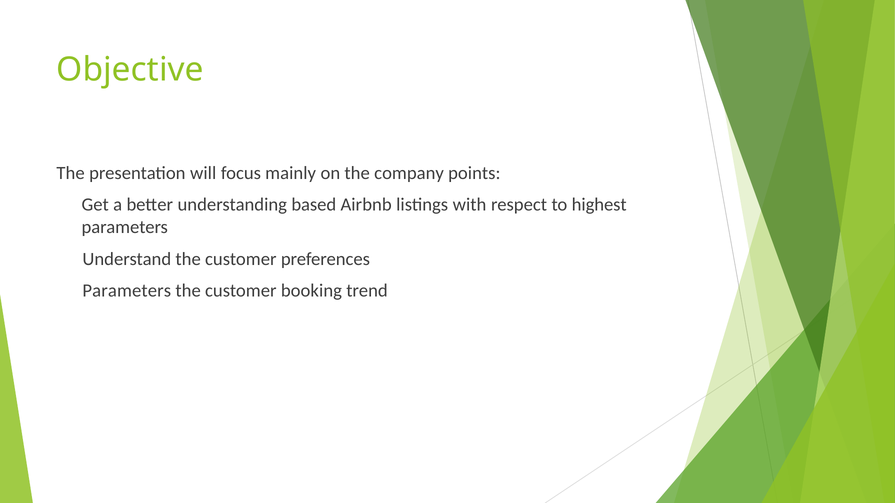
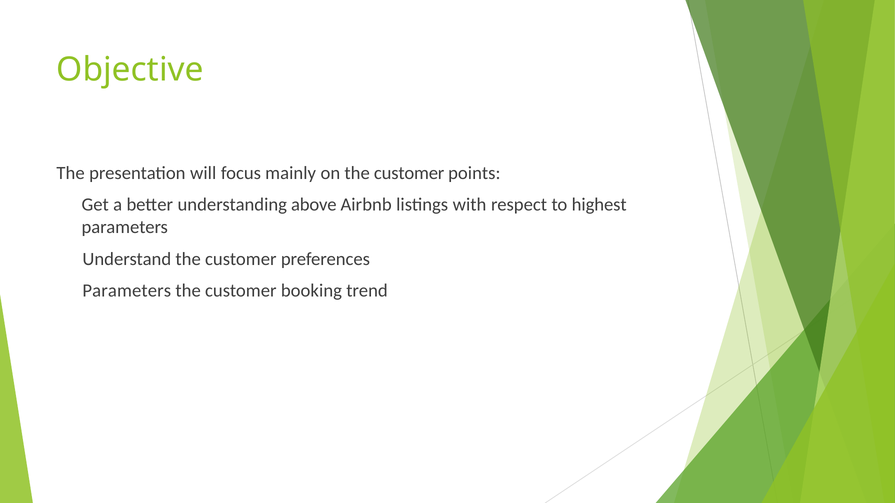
on the company: company -> customer (409, 173)
based: based -> above (314, 205)
